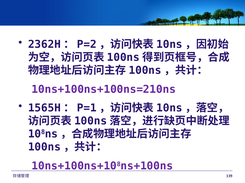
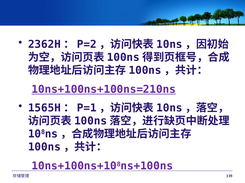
10ns+100ns+100ns=210ns underline: none -> present (104, 90)
